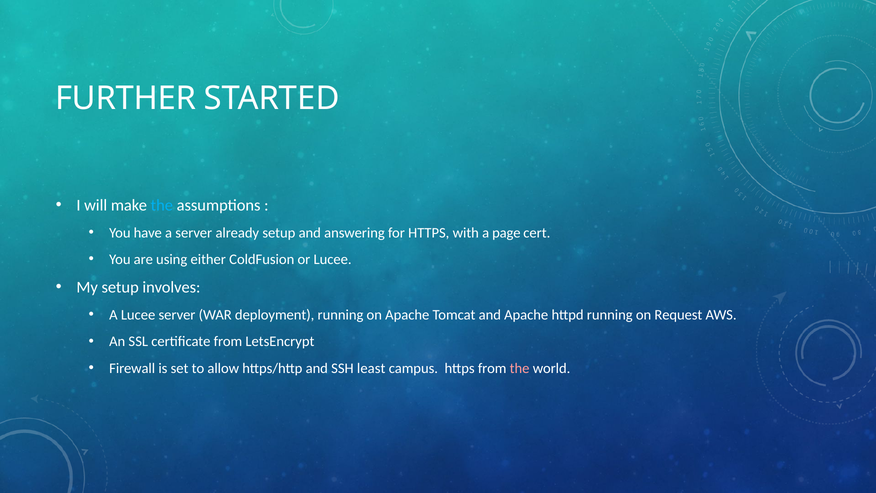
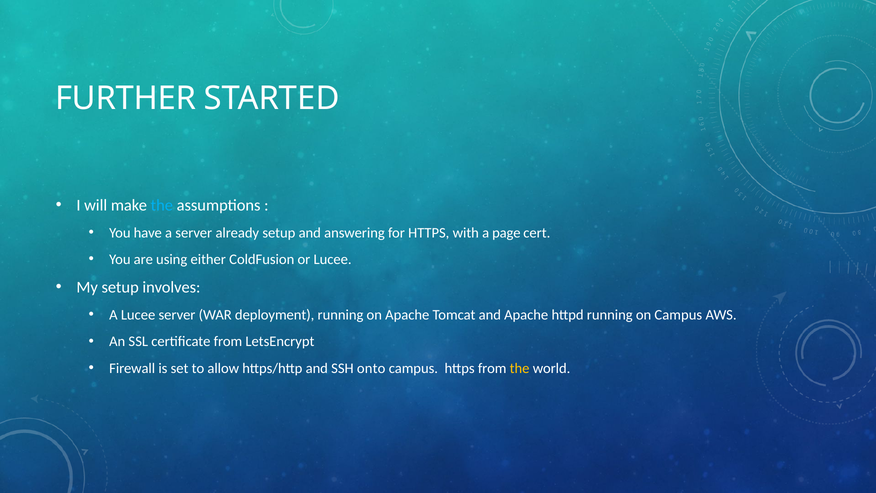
on Request: Request -> Campus (678, 315)
least: least -> onto (371, 368)
the colour: pink -> yellow (520, 368)
